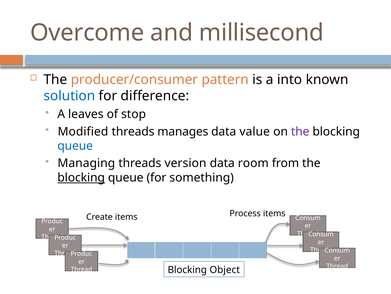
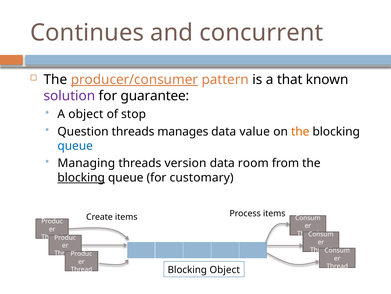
Overcome: Overcome -> Continues (87, 33)
millisecond: millisecond -> concurrent (261, 33)
producer/consumer underline: none -> present (134, 79)
into: into -> that (290, 79)
solution colour: blue -> purple (69, 96)
difference: difference -> guarantee (155, 96)
A leaves: leaves -> object (86, 114)
Modified: Modified -> Question (83, 131)
the colour: purple -> orange (300, 131)
something: something -> customary (202, 177)
